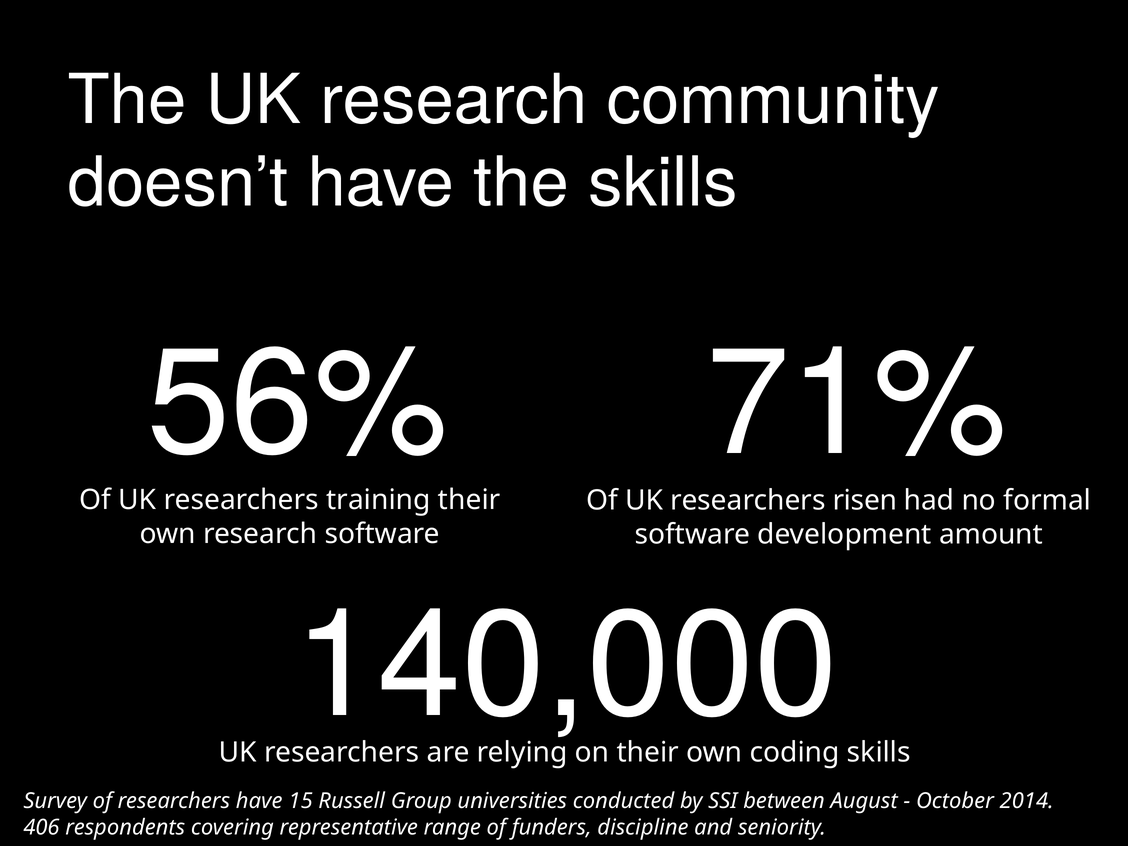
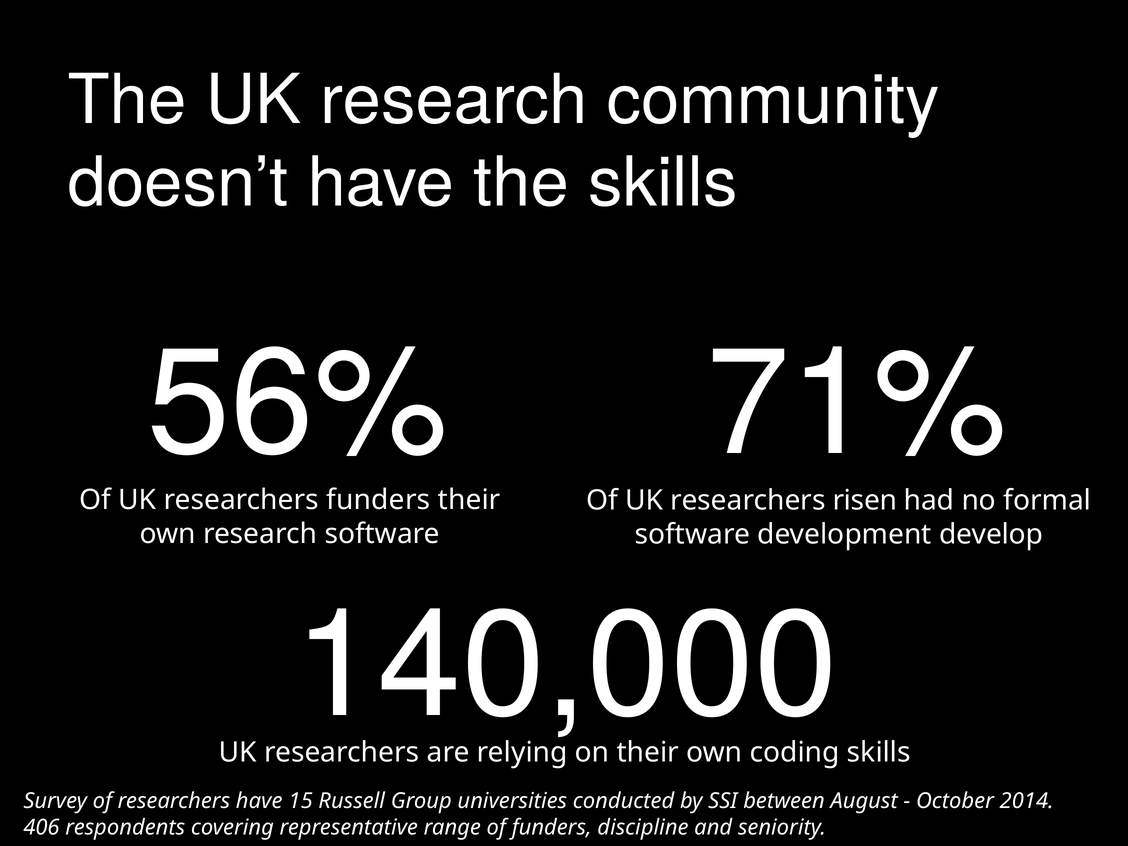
researchers training: training -> funders (378, 500)
amount: amount -> develop (991, 534)
